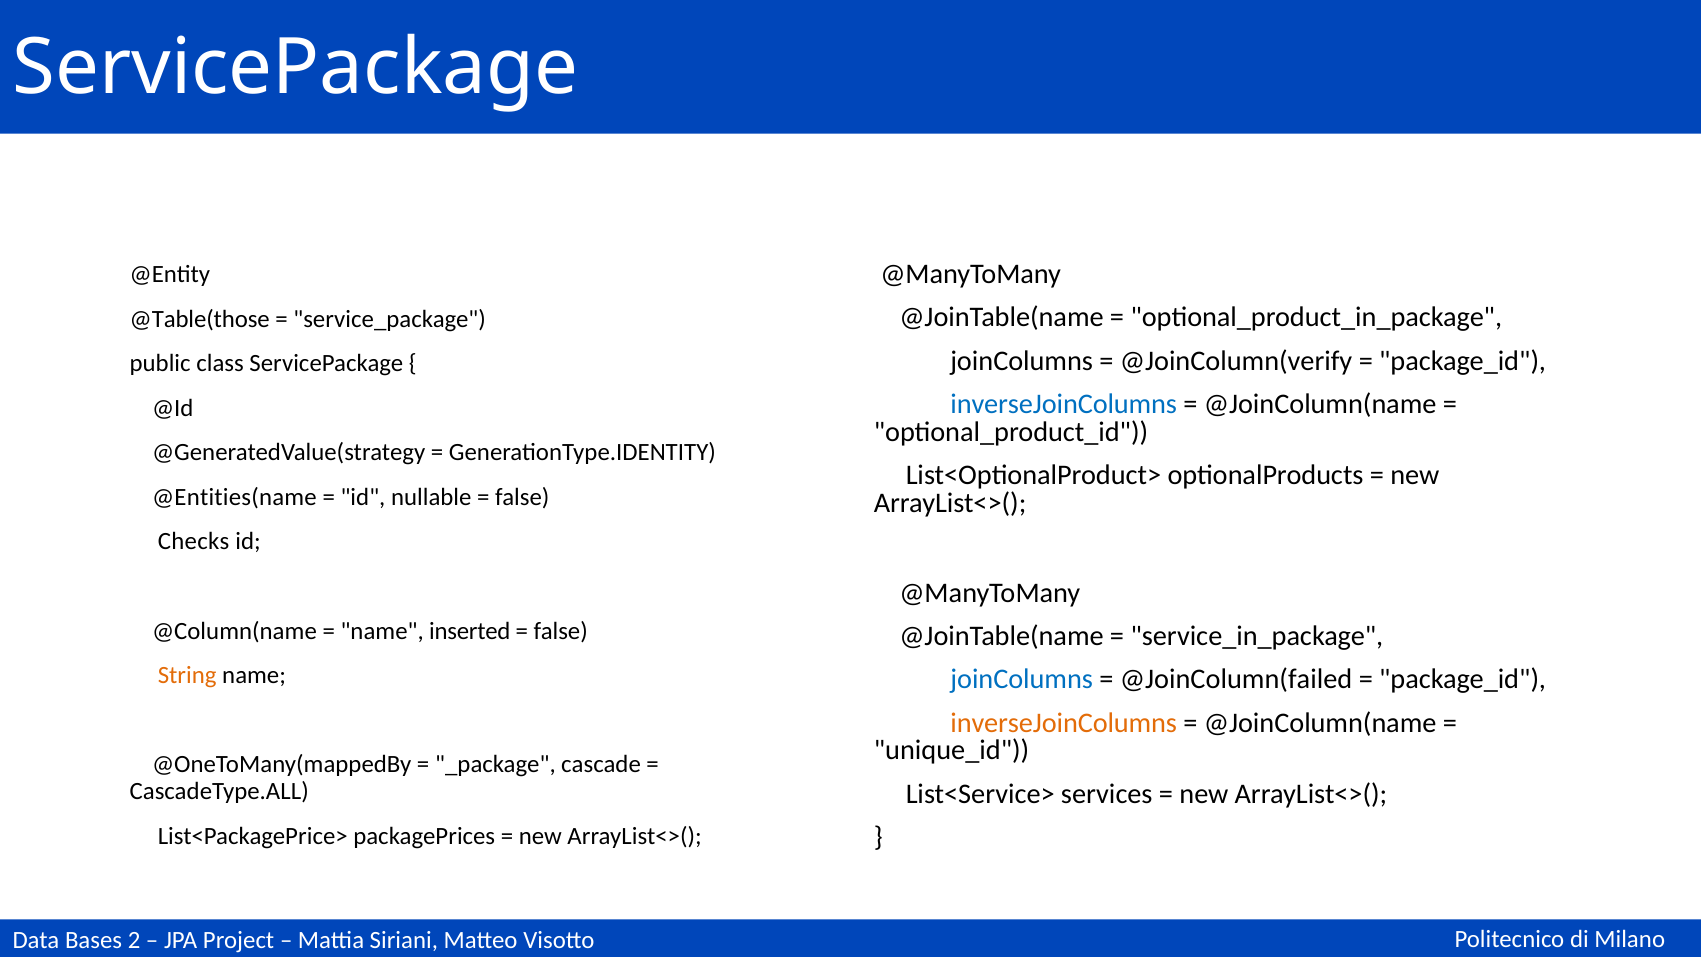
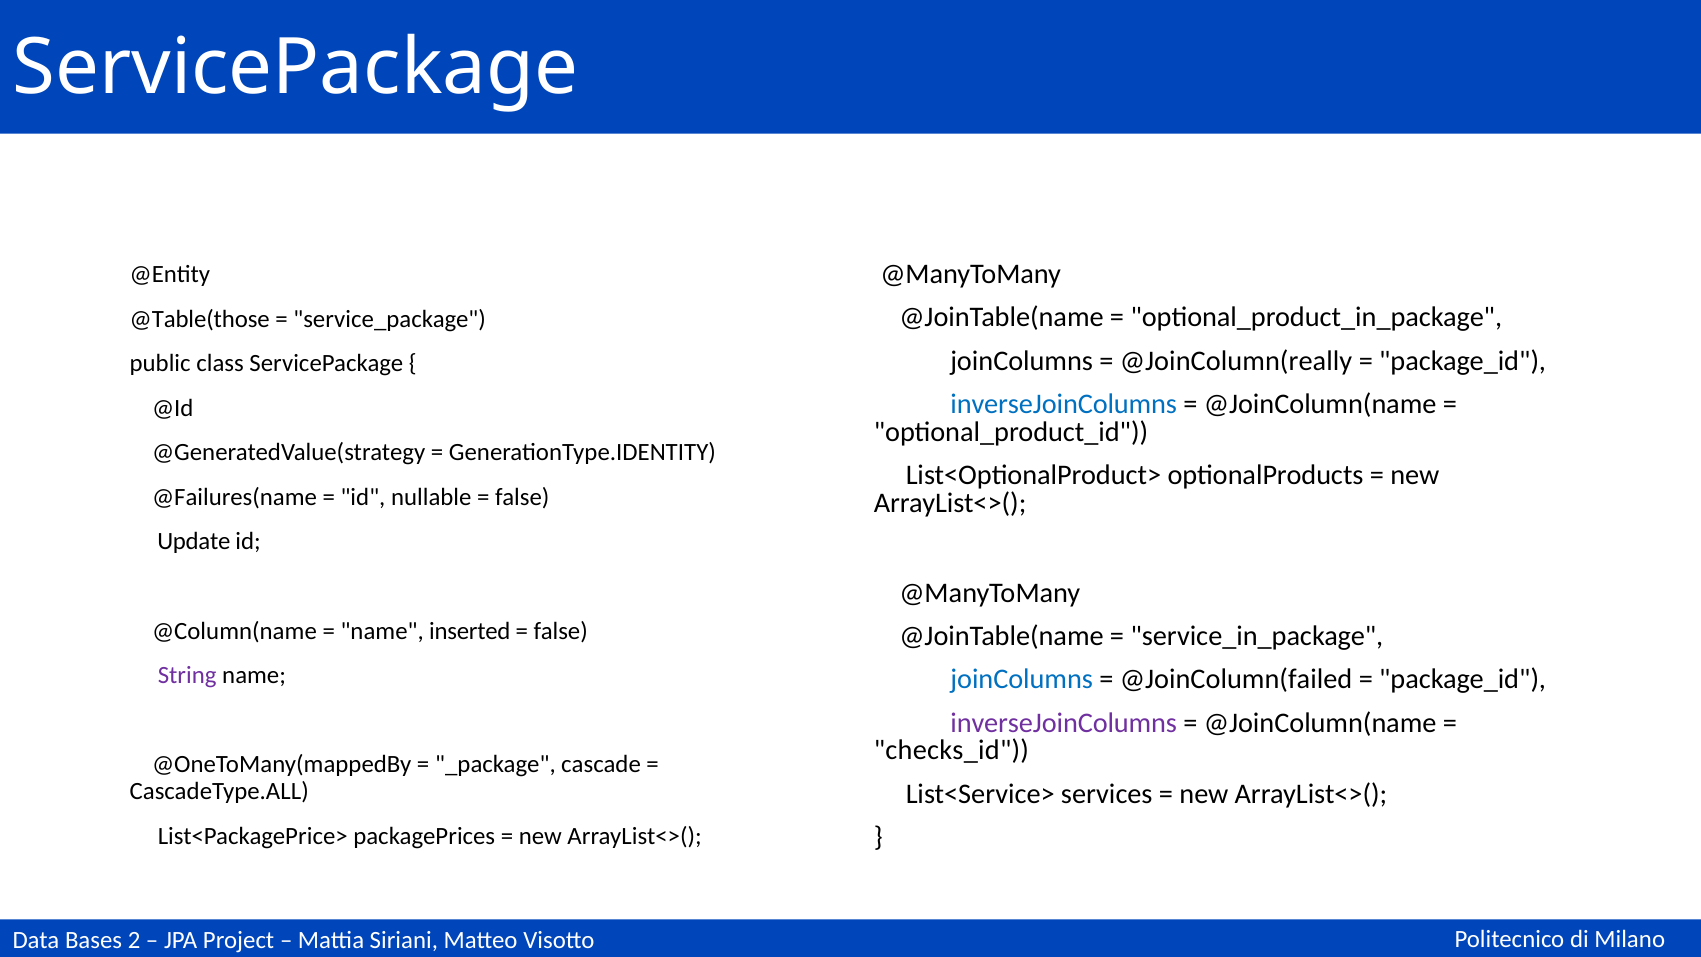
@JoinColumn(verify: @JoinColumn(verify -> @JoinColumn(really (1236, 361)
@Entities(name: @Entities(name -> @Failures(name (234, 497)
Checks: Checks -> Update (194, 542)
String colour: orange -> purple (187, 675)
inverseJoinColumns colour: orange -> purple (1064, 723)
unique_id: unique_id -> checks_id (951, 750)
